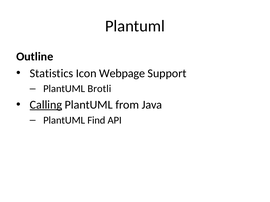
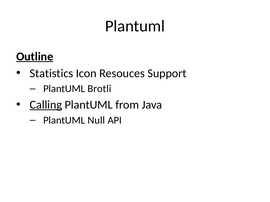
Outline underline: none -> present (35, 57)
Webpage: Webpage -> Resouces (122, 73)
Find: Find -> Null (96, 120)
